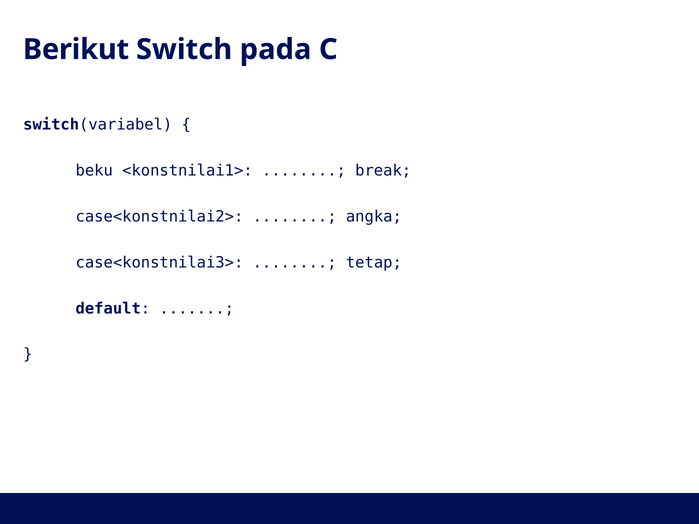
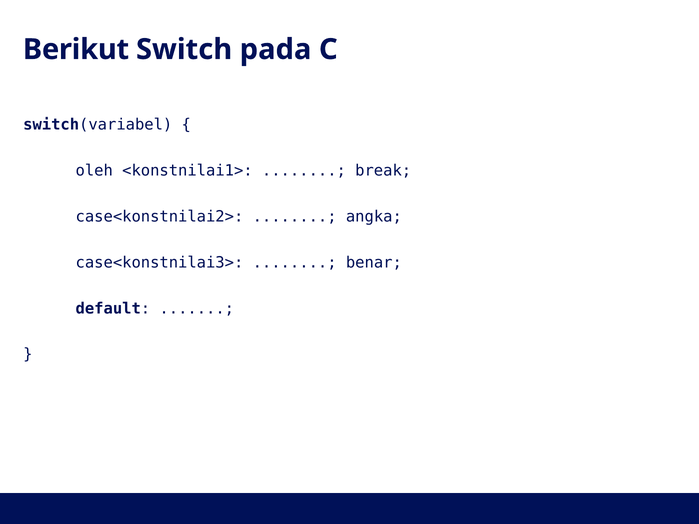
beku: beku -> oleh (94, 171)
tetap: tetap -> benar (374, 263)
